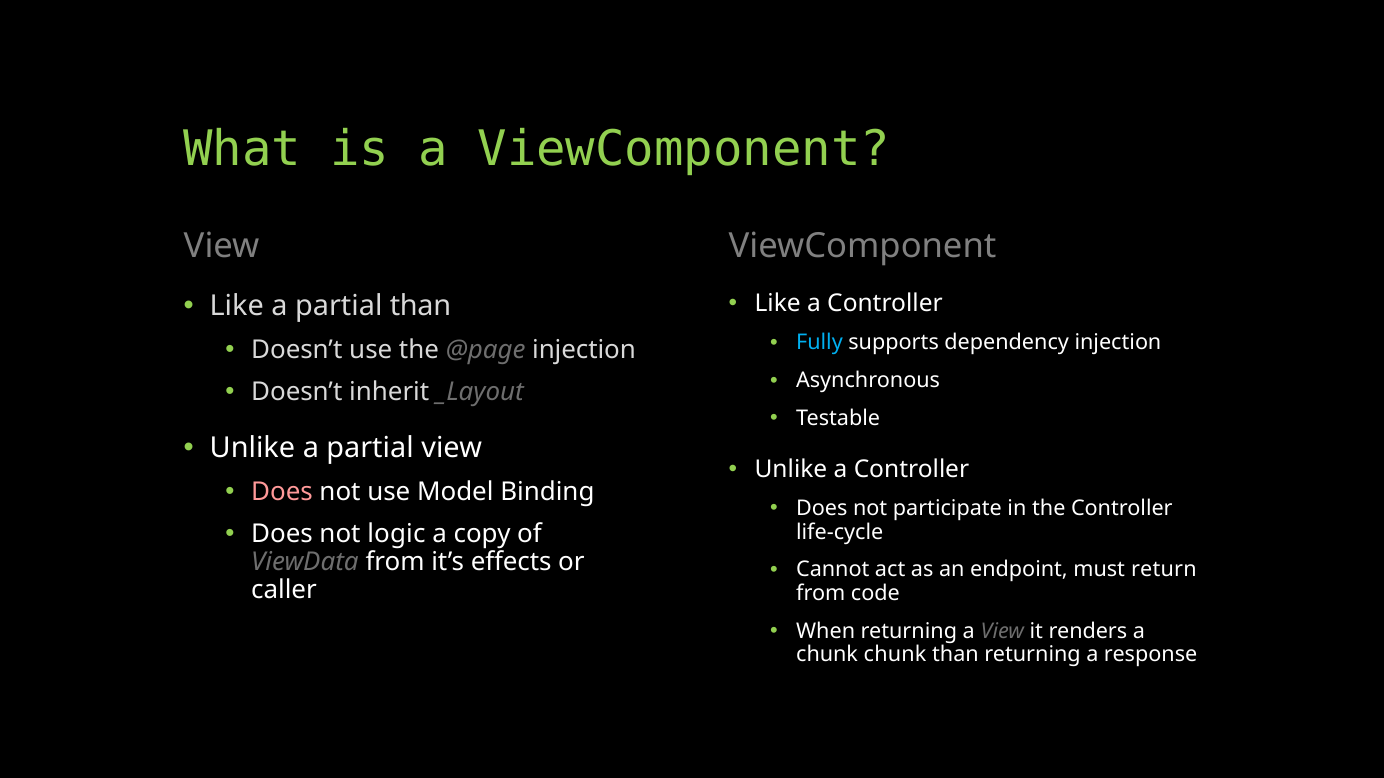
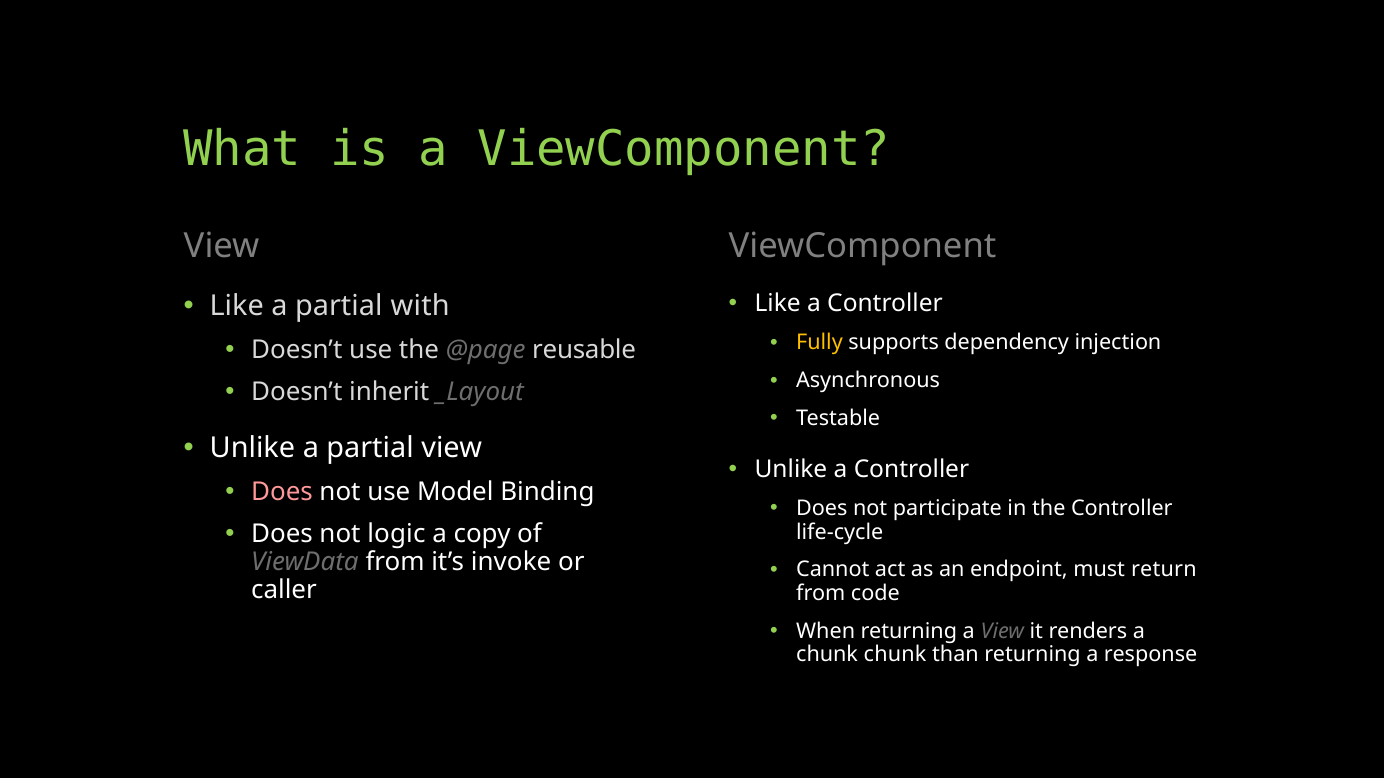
partial than: than -> with (420, 306)
Fully colour: light blue -> yellow (819, 343)
@page injection: injection -> reusable (584, 350)
effects: effects -> invoke (511, 563)
